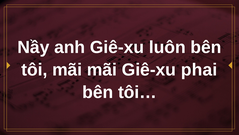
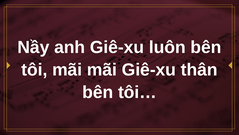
phai: phai -> thân (199, 69)
